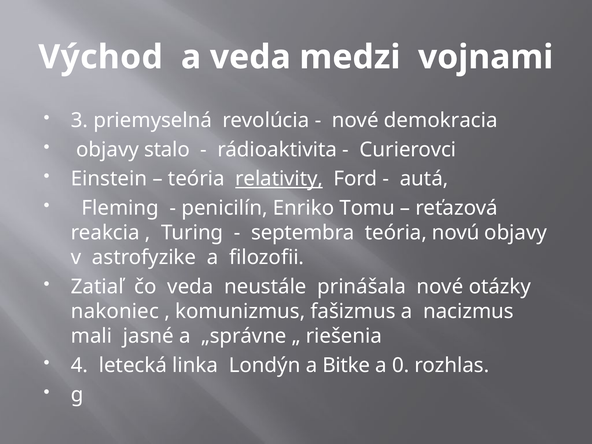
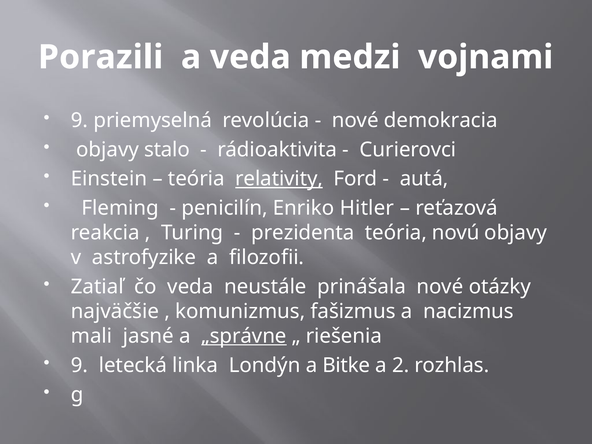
Východ: Východ -> Porazili (101, 57)
3: 3 -> 9 (80, 120)
Tomu: Tomu -> Hitler (367, 208)
septembra: septembra -> prezidenta (303, 233)
nakoniec: nakoniec -> najväčšie (115, 311)
„správne underline: none -> present (244, 336)
4: 4 -> 9 (80, 365)
0: 0 -> 2 (401, 365)
